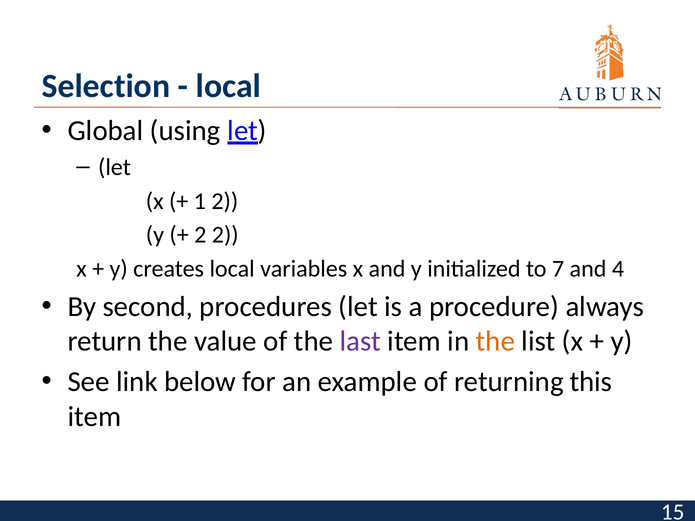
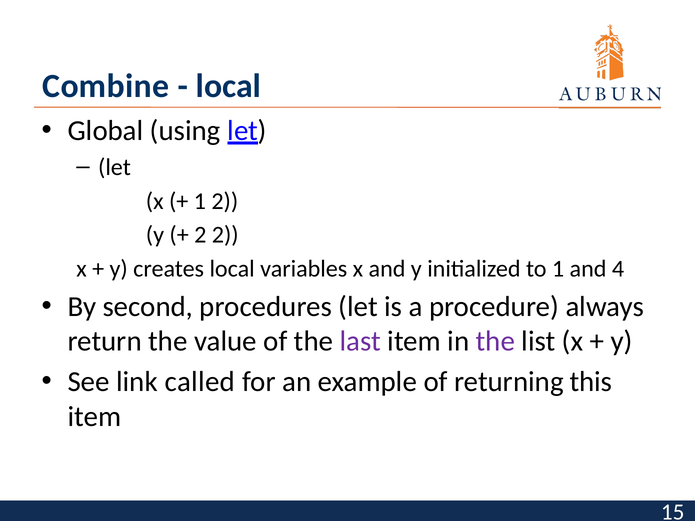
Selection: Selection -> Combine (106, 86)
to 7: 7 -> 1 (558, 269)
the colour: orange -> purple (495, 342)
below: below -> called (200, 382)
